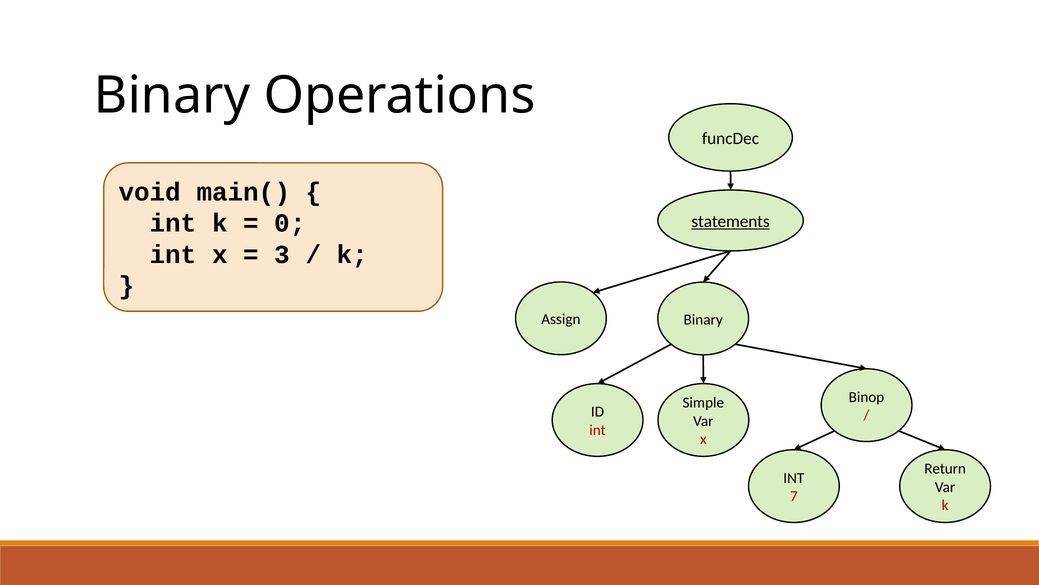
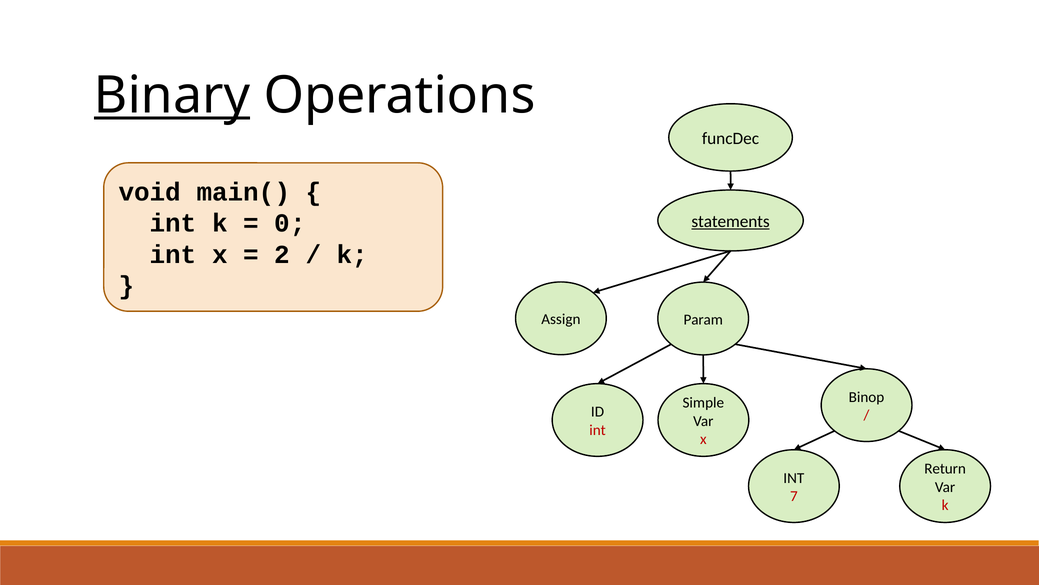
Binary underline: none -> present (172, 96)
3: 3 -> 2 (282, 254)
Binary: Binary -> Param (703, 319)
